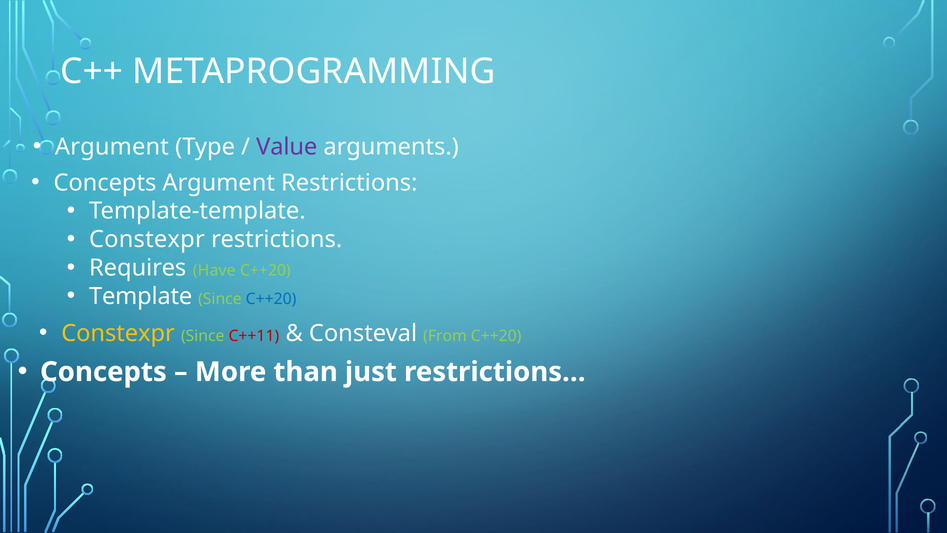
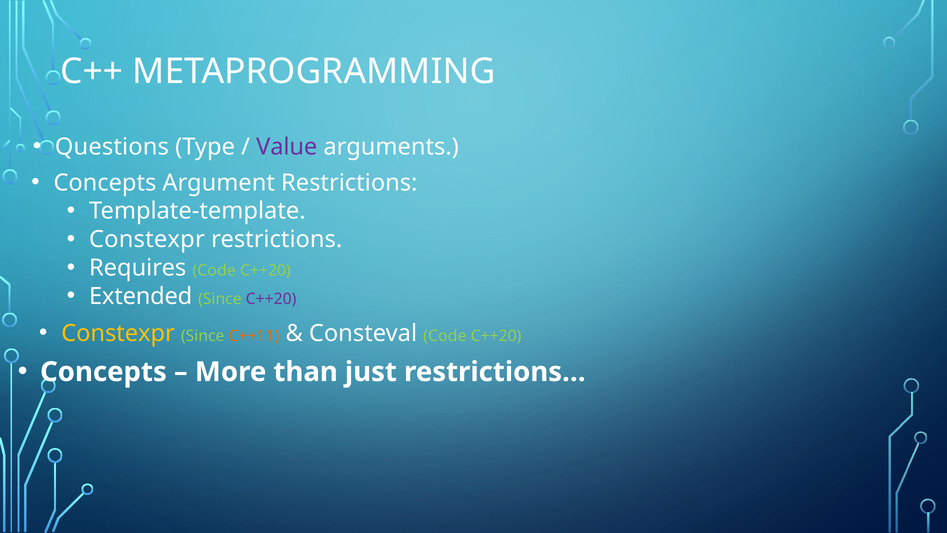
Argument: Argument -> Questions (112, 147)
Requires Have: Have -> Code (214, 270)
Template: Template -> Extended (141, 296)
C++20 colour: blue -> purple (271, 299)
C++11 colour: red -> orange (254, 336)
Consteval From: From -> Code (445, 336)
